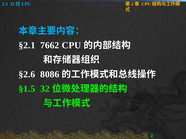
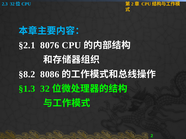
7662: 7662 -> 8076 (50, 45)
§2.6: §2.6 -> §8.2 (27, 75)
§1.5: §1.5 -> §1.3 (27, 89)
